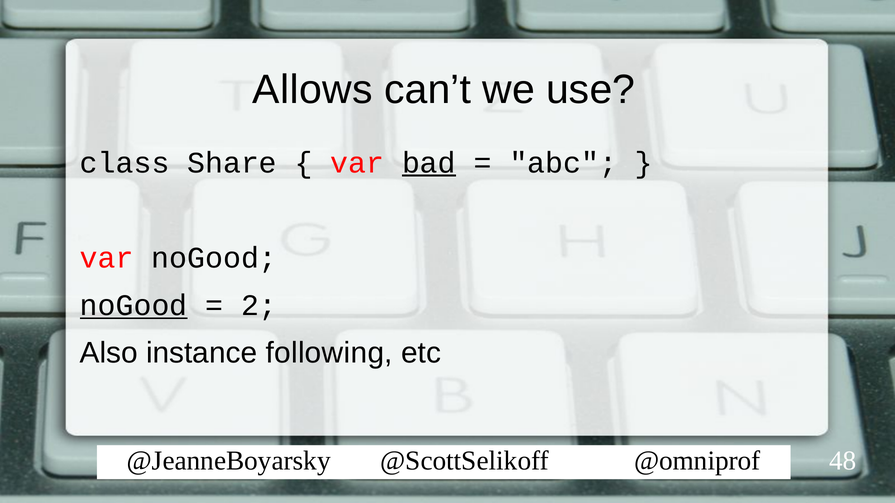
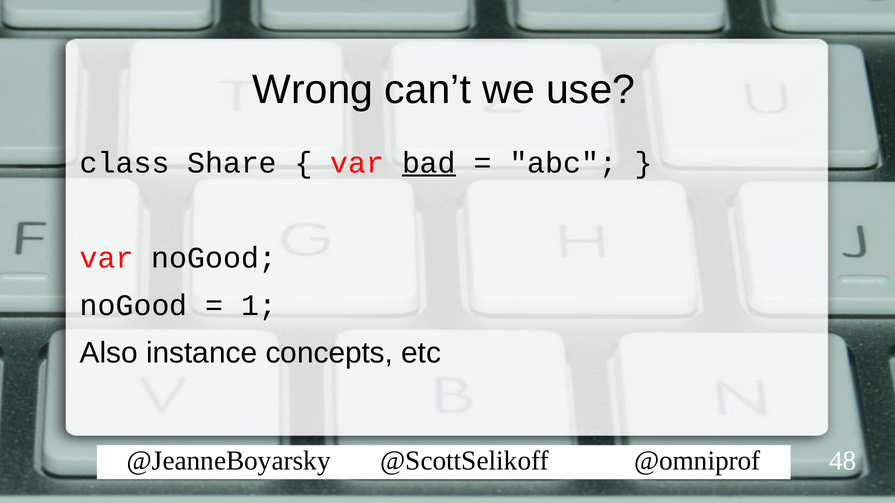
Allows: Allows -> Wrong (313, 90)
noGood underline: present -> none (134, 306)
2: 2 -> 1 (259, 306)
following: following -> concepts (329, 353)
